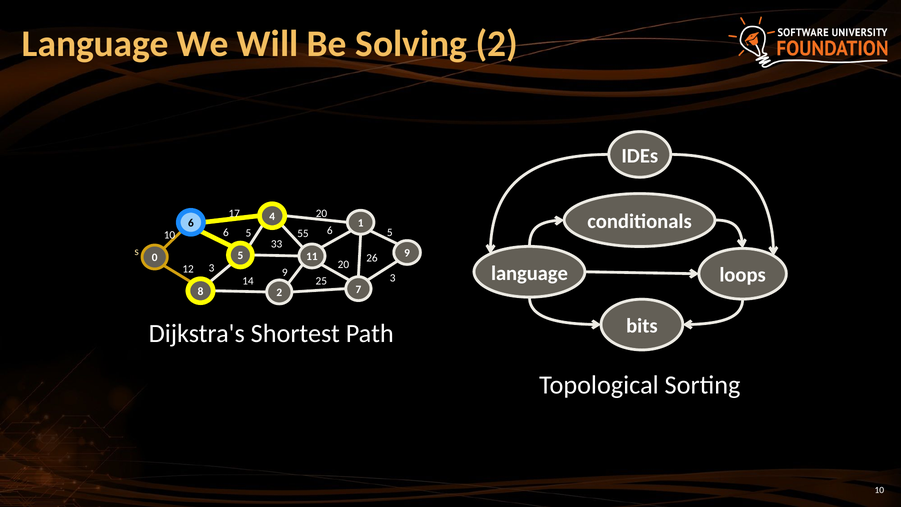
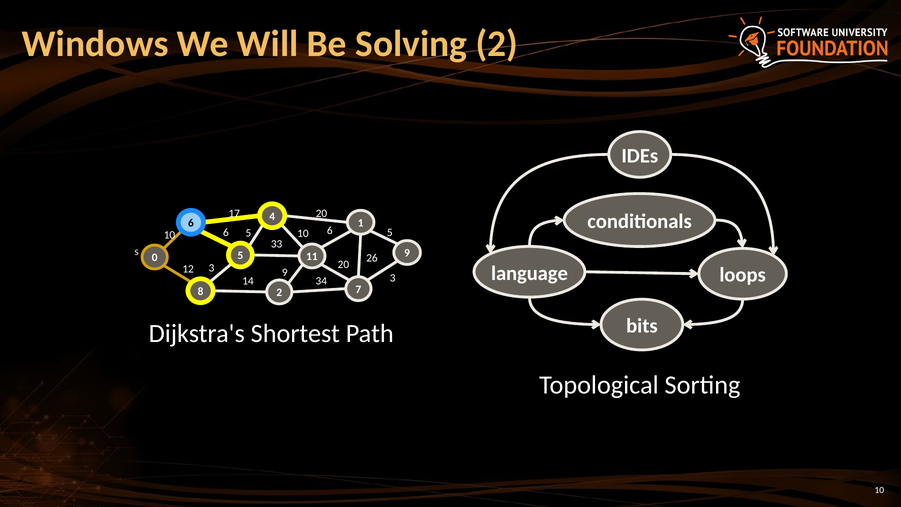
Language: Language -> Windows (95, 44)
5 55: 55 -> 10 (303, 234)
25: 25 -> 34 (321, 281)
